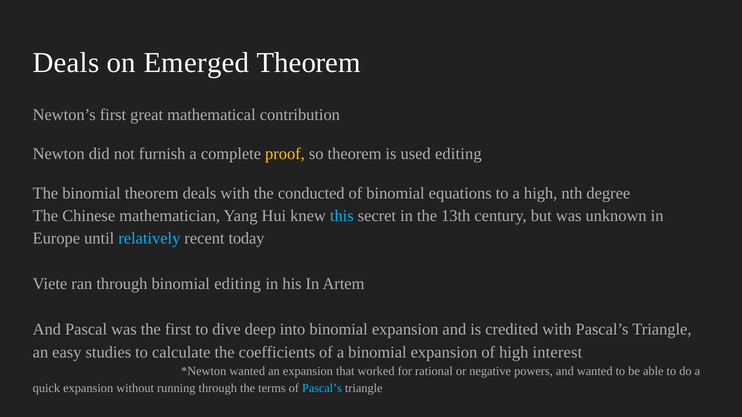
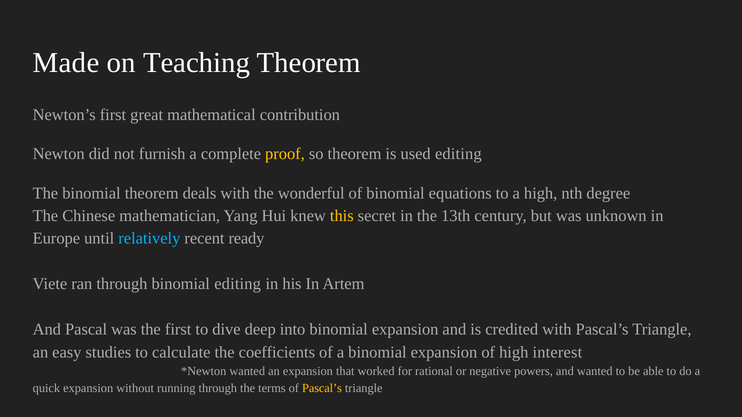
Deals: Deals -> Made (66, 63)
Emerged: Emerged -> Teaching (197, 63)
conducted: conducted -> wonderful (311, 193)
this colour: light blue -> yellow (342, 216)
today: today -> ready (246, 239)
Pascal’s colour: light blue -> yellow (322, 389)
